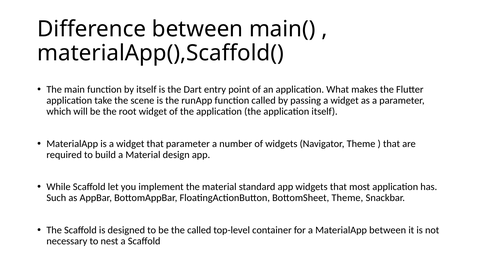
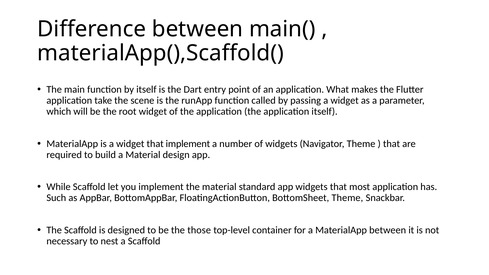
that parameter: parameter -> implement (188, 144)
the called: called -> those (199, 230)
